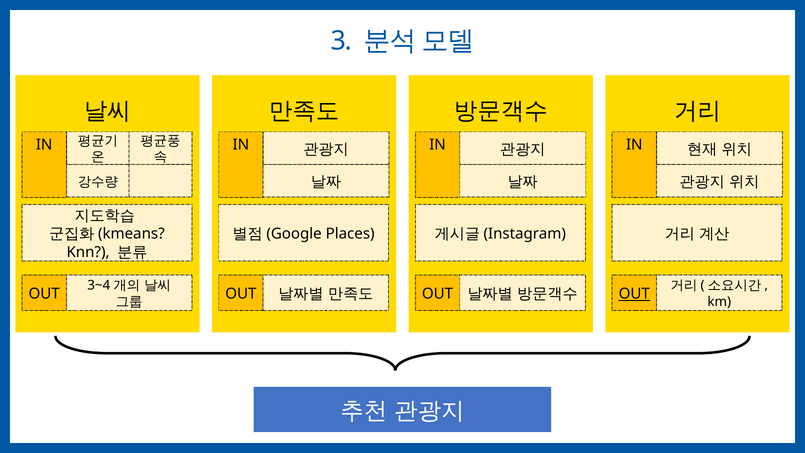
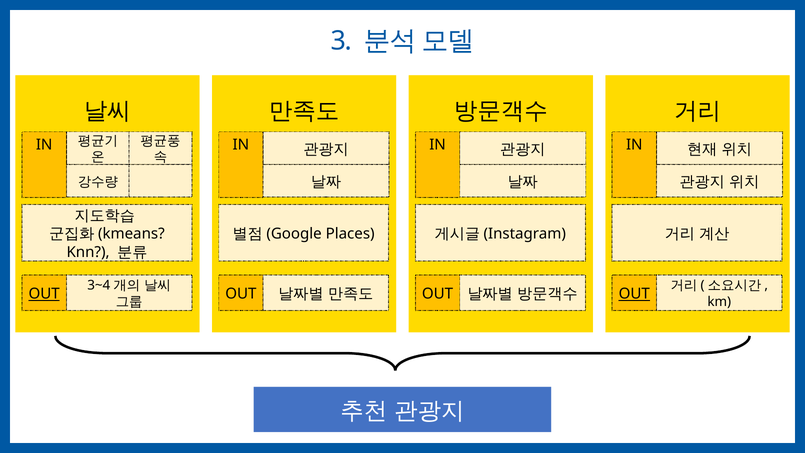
OUT underline: none -> present (44, 294)
